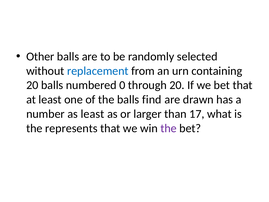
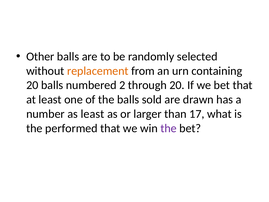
replacement colour: blue -> orange (98, 71)
0: 0 -> 2 (122, 85)
find: find -> sold (152, 99)
represents: represents -> performed (71, 128)
